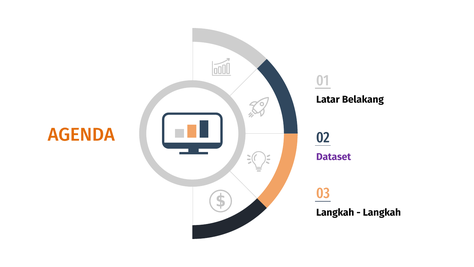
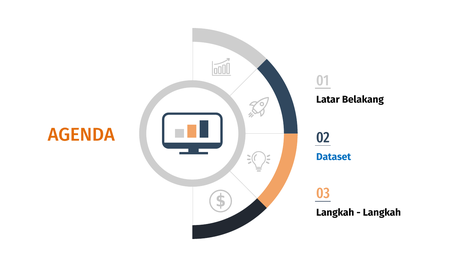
Dataset colour: purple -> blue (334, 157)
